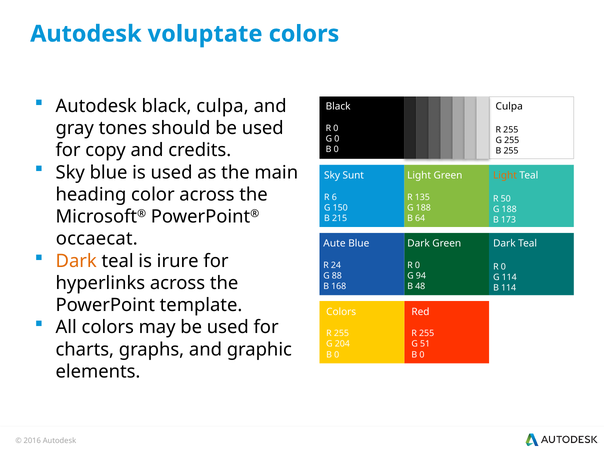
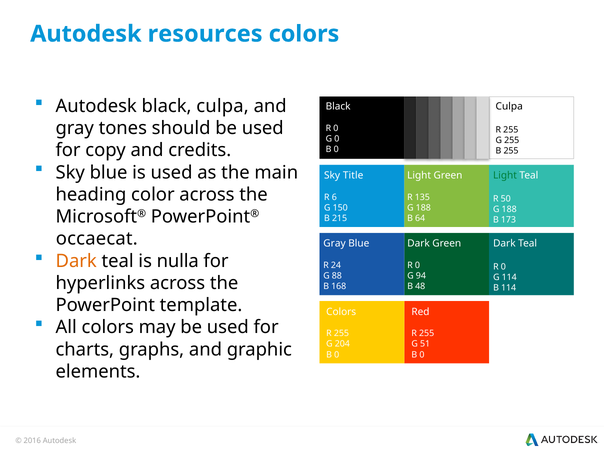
voluptate: voluptate -> resources (205, 34)
Sunt: Sunt -> Title (353, 175)
Light colour: orange -> green (505, 175)
Aute: Aute -> Gray (334, 244)
irure: irure -> nulla (178, 261)
